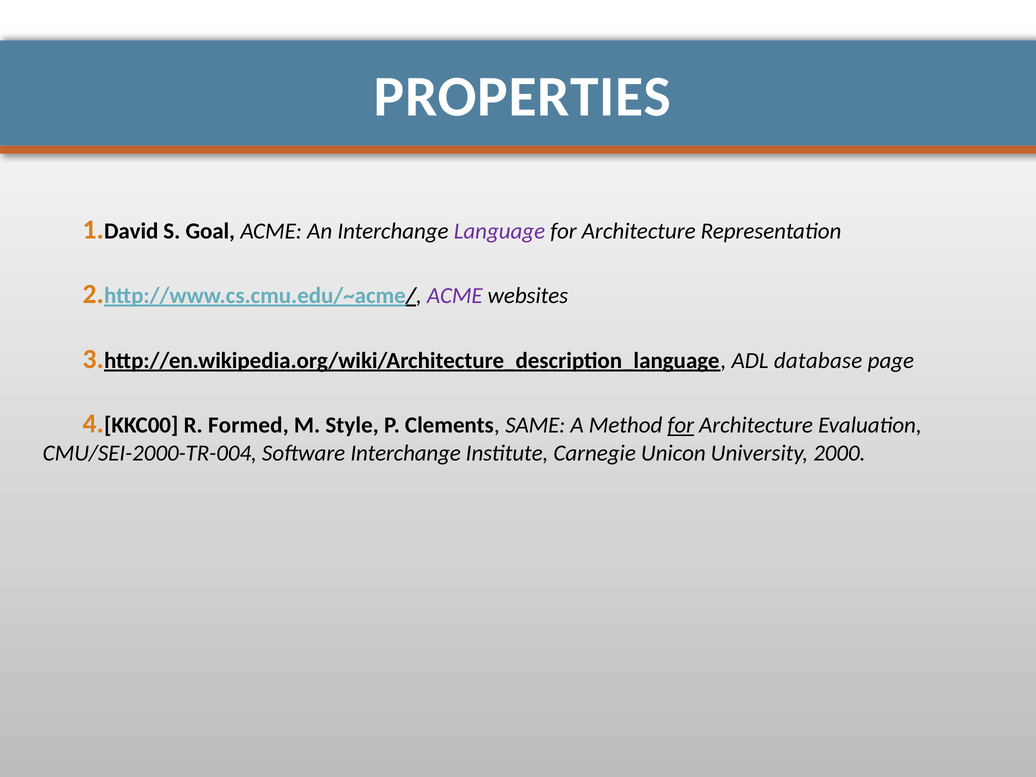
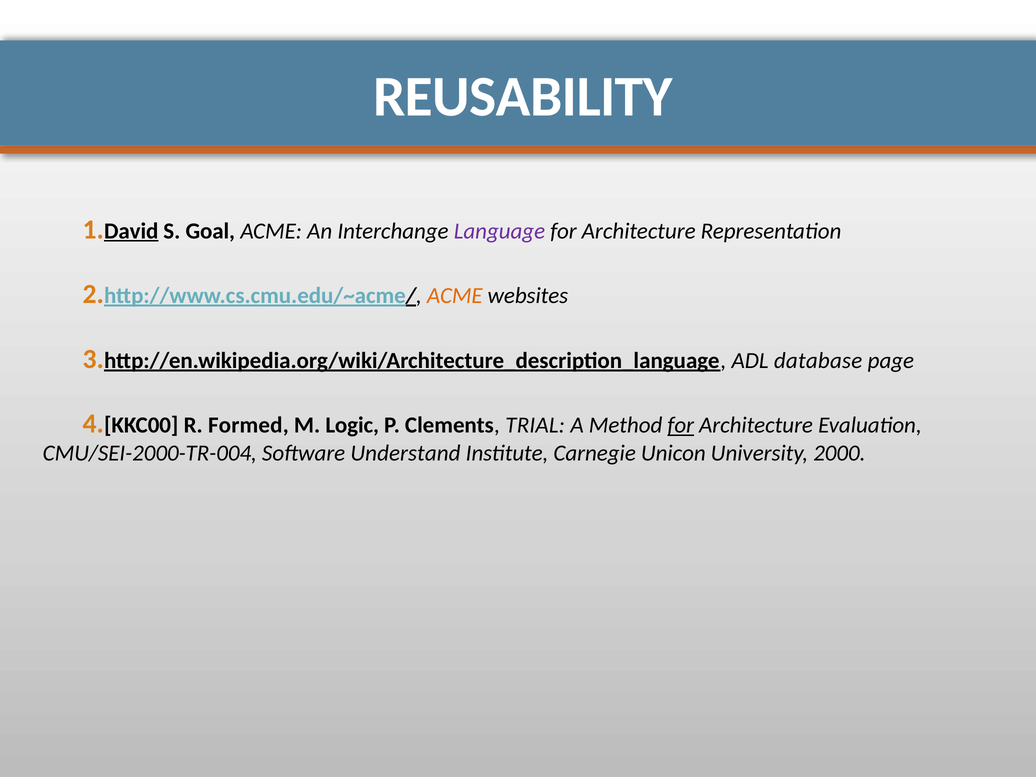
PROPERTIES: PROPERTIES -> REUSABILITY (523, 97)
David underline: none -> present (131, 231)
ACME colour: purple -> orange (455, 295)
Style: Style -> Logic (352, 425)
SAME: SAME -> TRIAL (535, 425)
Software Interchange: Interchange -> Understand (405, 453)
